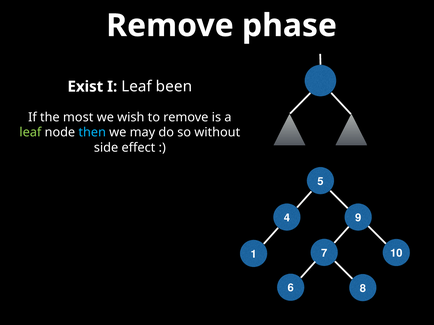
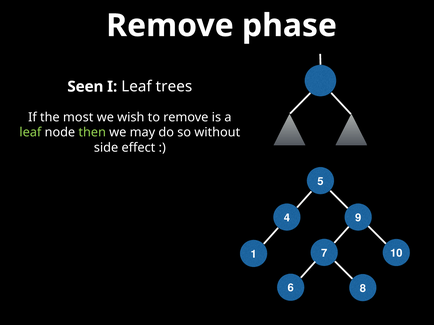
Exist: Exist -> Seen (85, 87)
been: been -> trees (174, 87)
then colour: light blue -> light green (92, 133)
